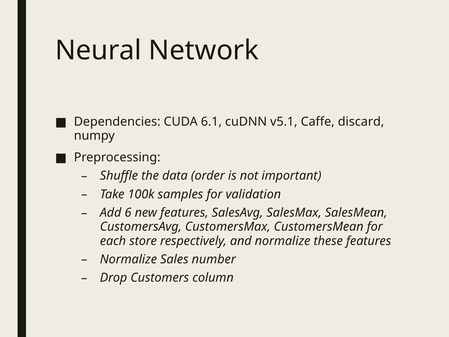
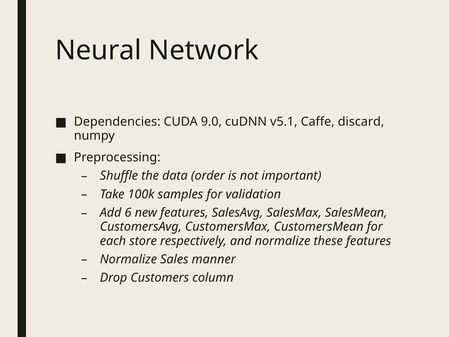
6.1: 6.1 -> 9.0 (211, 122)
number: number -> manner (214, 259)
